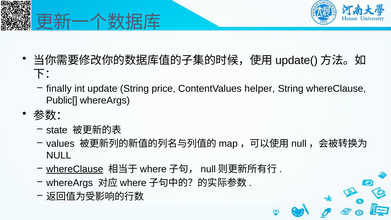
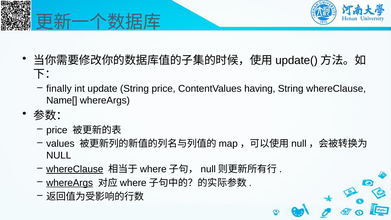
helper: helper -> having (260, 89)
Public[: Public[ -> Name[ (62, 100)
state: state -> price (57, 130)
whereArgs underline: none -> present (70, 183)
